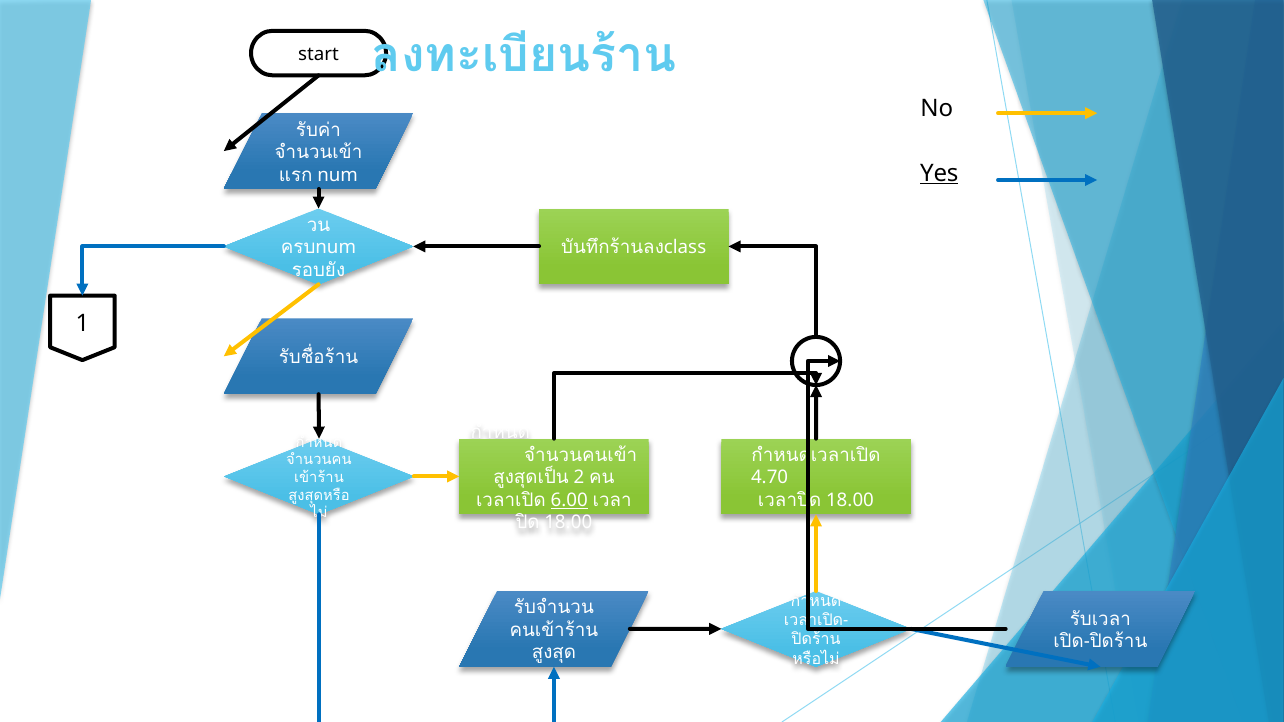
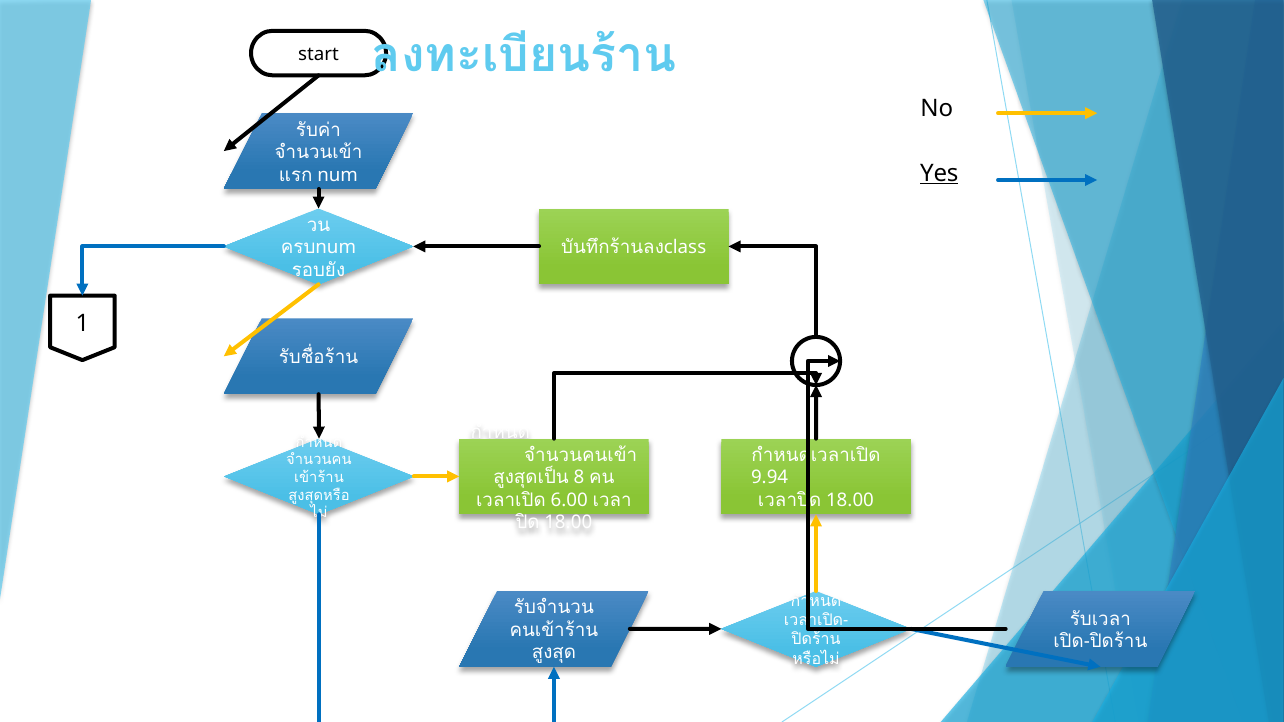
4.70: 4.70 -> 9.94 (770, 478)
2: 2 -> 8 (579, 478)
6.00 underline: present -> none (569, 500)
